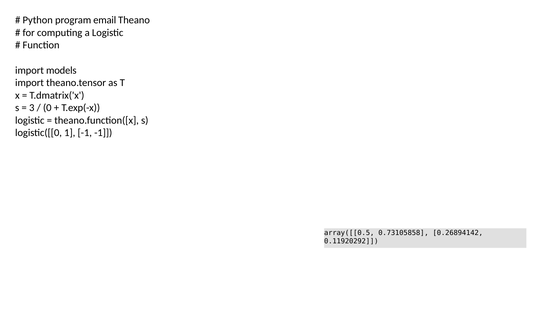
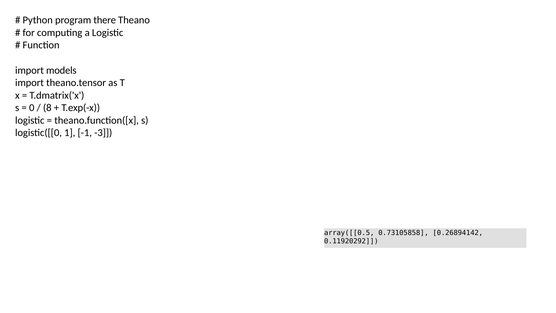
email: email -> there (105, 20)
3: 3 -> 0 (32, 108)
0: 0 -> 8 (47, 108)
-1 -1: -1 -> -3 (103, 133)
